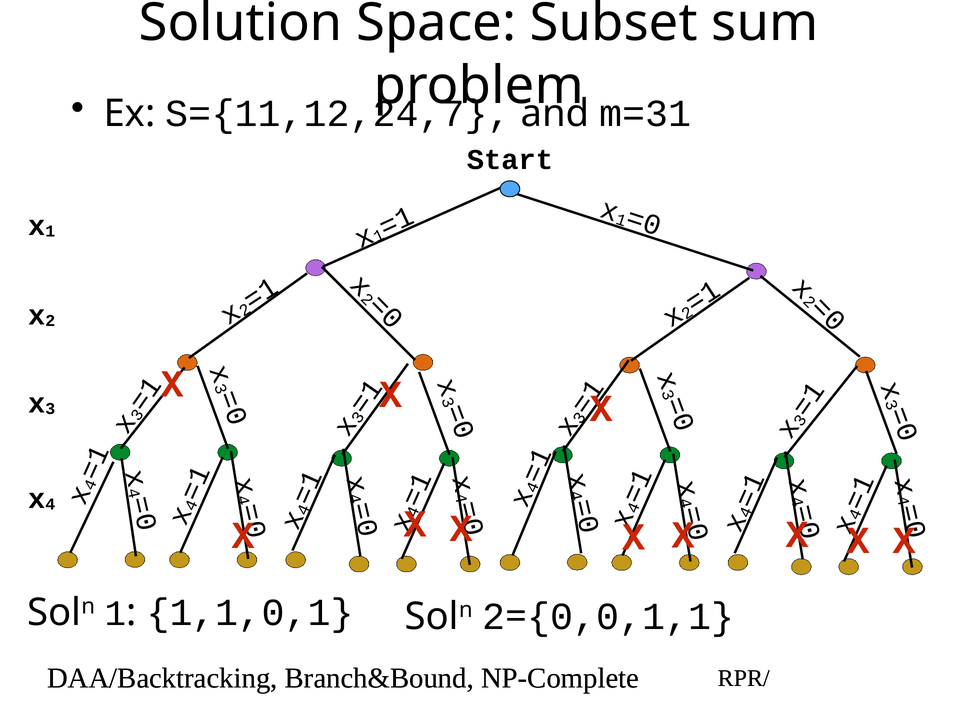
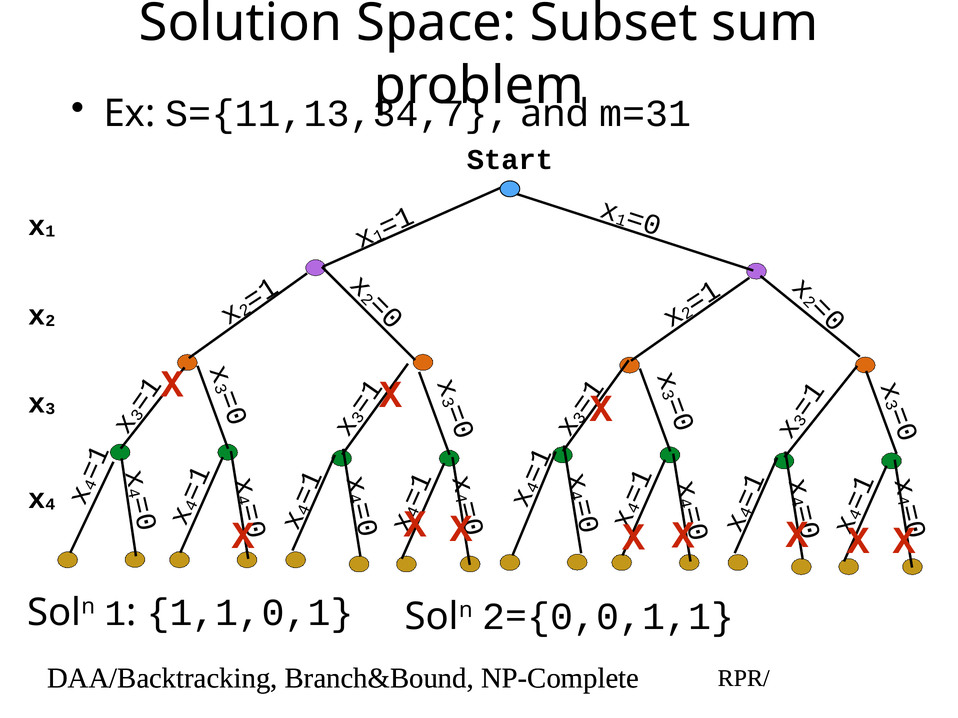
S={11,12,24,7: S={11,12,24,7 -> S={11,13,34,7 (338, 114)
